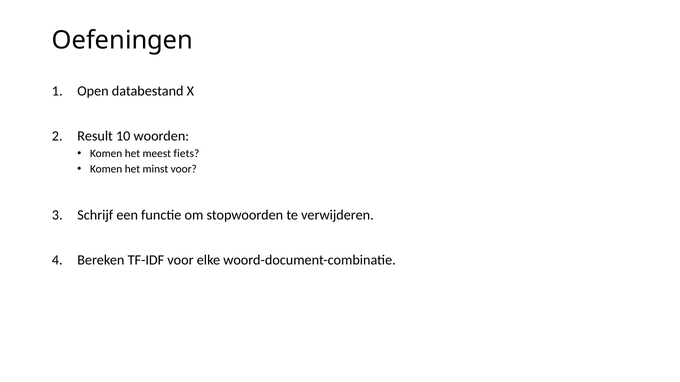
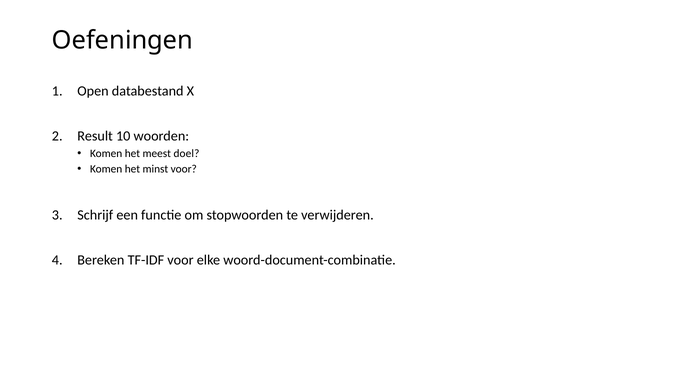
fiets: fiets -> doel (186, 153)
